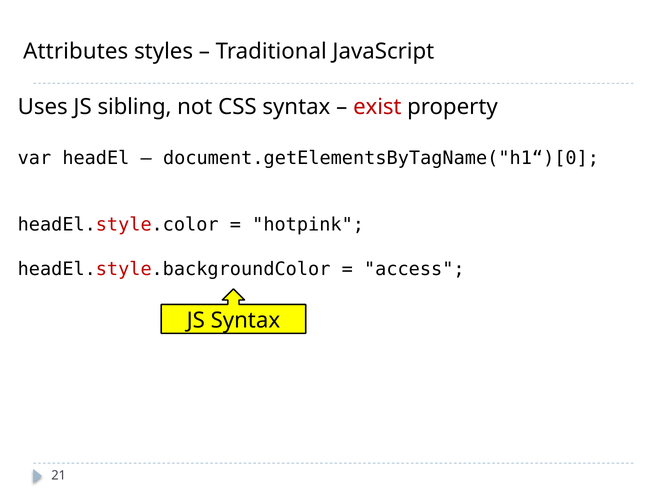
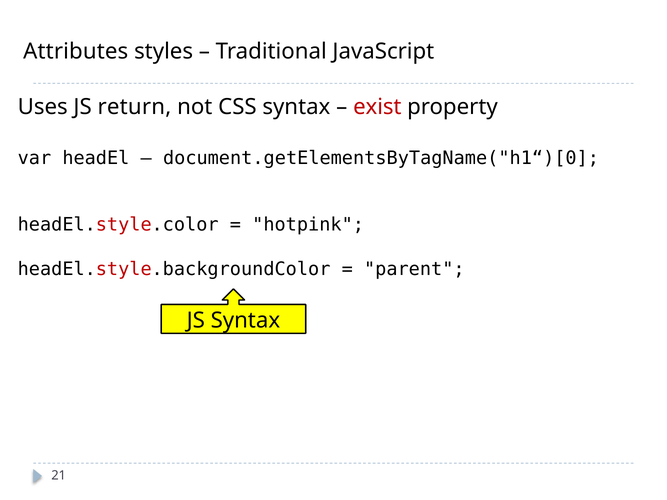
sibling: sibling -> return (134, 107)
access: access -> parent (414, 269)
